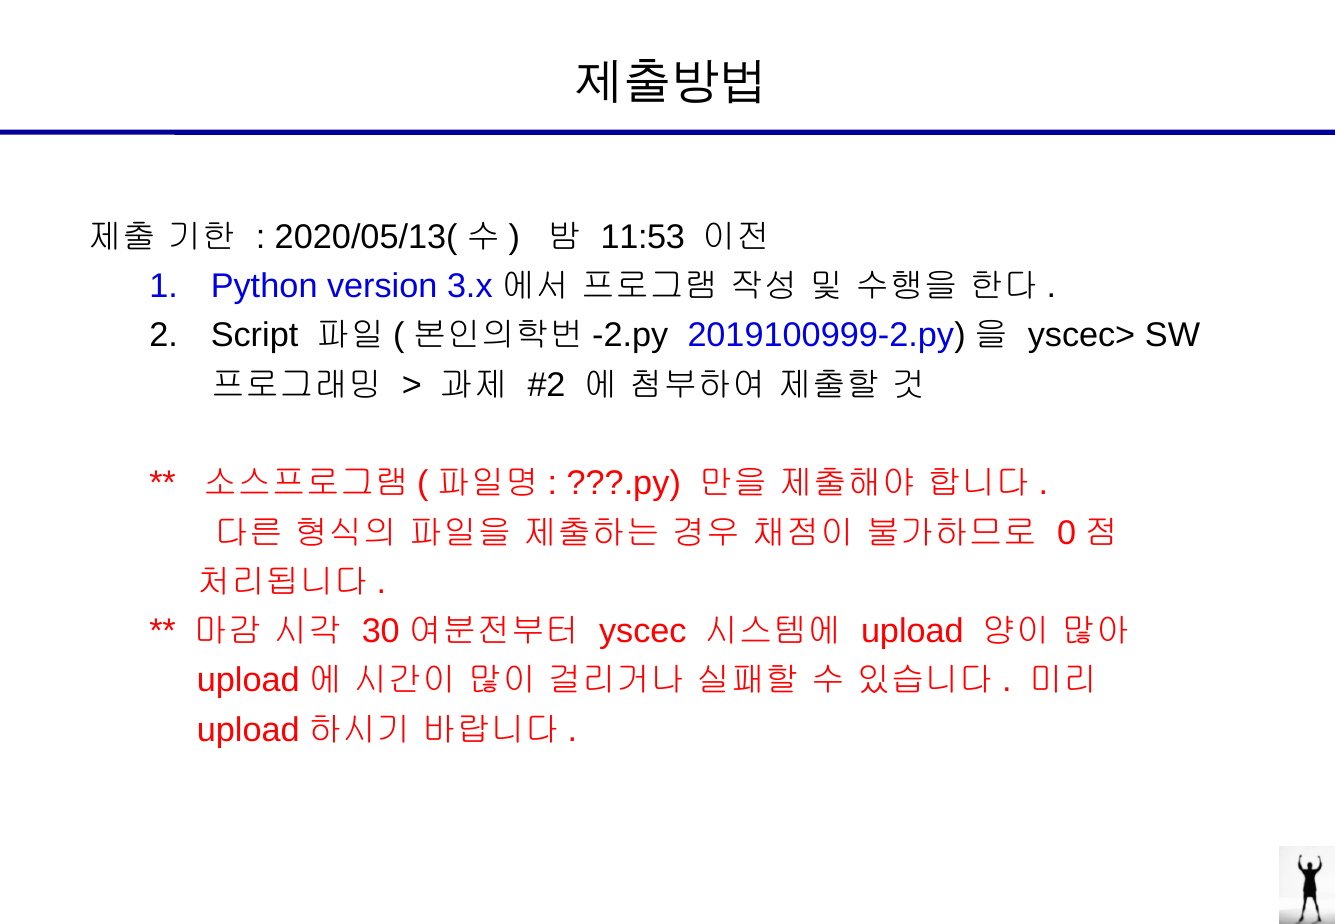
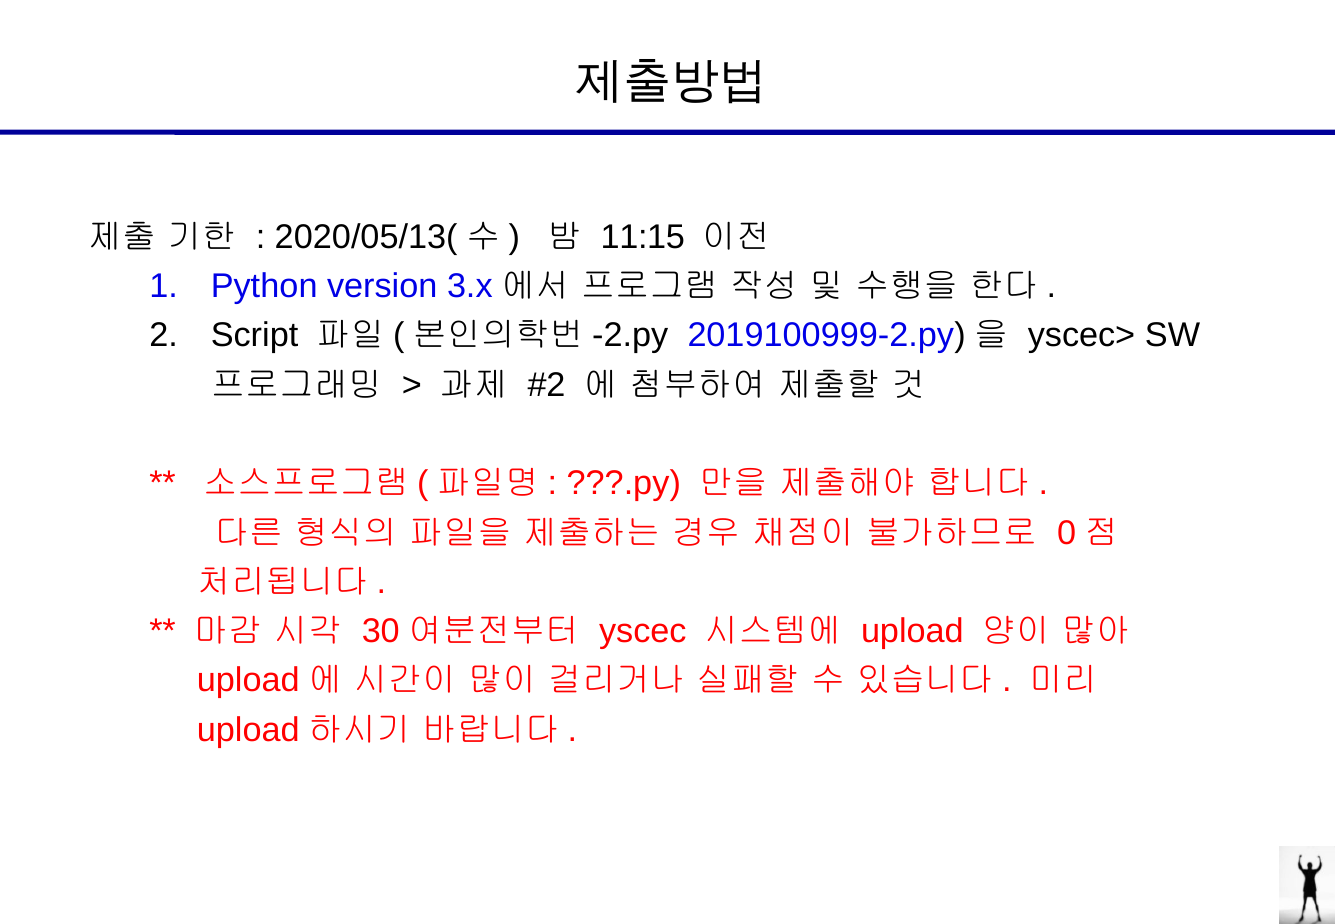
11:53: 11:53 -> 11:15 (643, 237)
